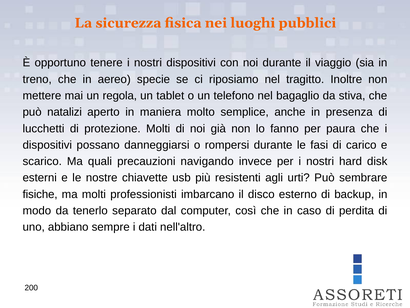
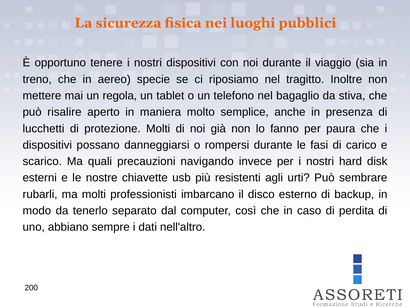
natalizi: natalizi -> risalire (64, 112)
fisiche: fisiche -> rubarli (40, 194)
